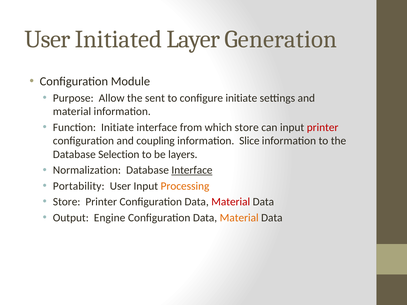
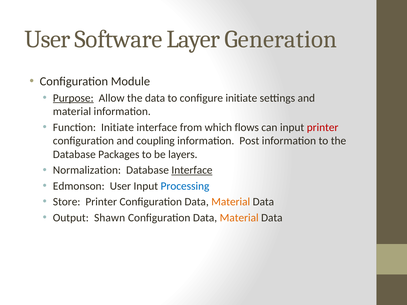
Initiated: Initiated -> Software (119, 39)
Purpose underline: none -> present (73, 98)
the sent: sent -> data (155, 98)
which store: store -> flows (247, 127)
Slice: Slice -> Post (249, 141)
Selection: Selection -> Packages (119, 155)
Portability: Portability -> Edmonson (79, 186)
Processing colour: orange -> blue (185, 186)
Material colour: red -> orange (231, 202)
Engine: Engine -> Shawn (110, 218)
